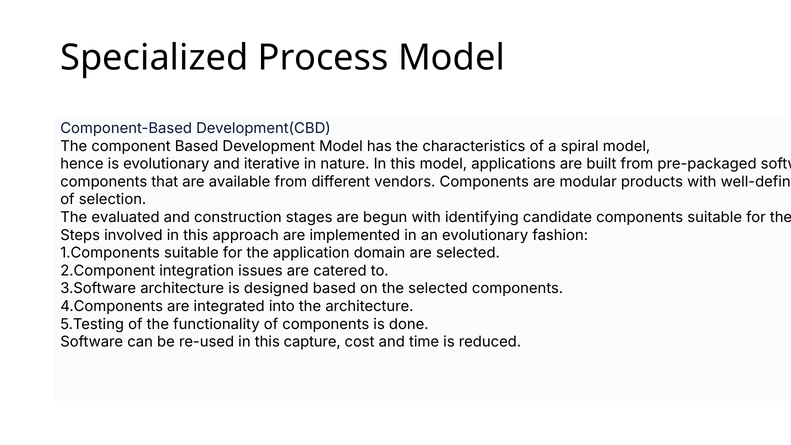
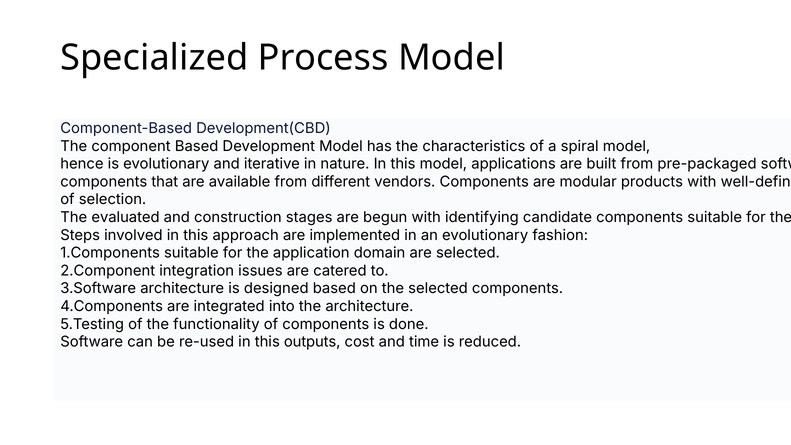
capture: capture -> outputs (312, 342)
